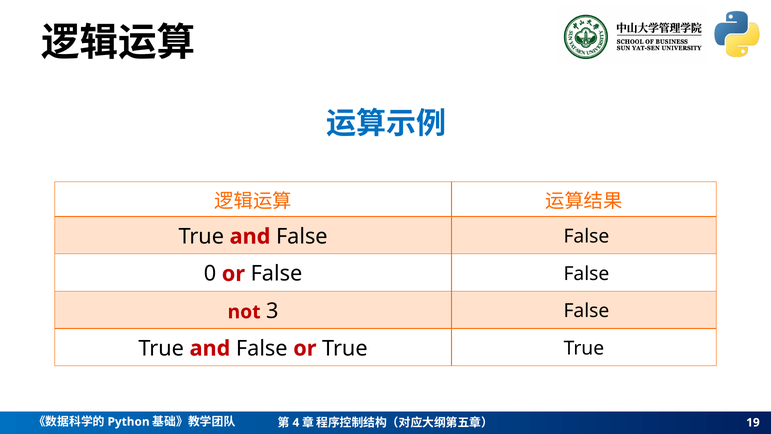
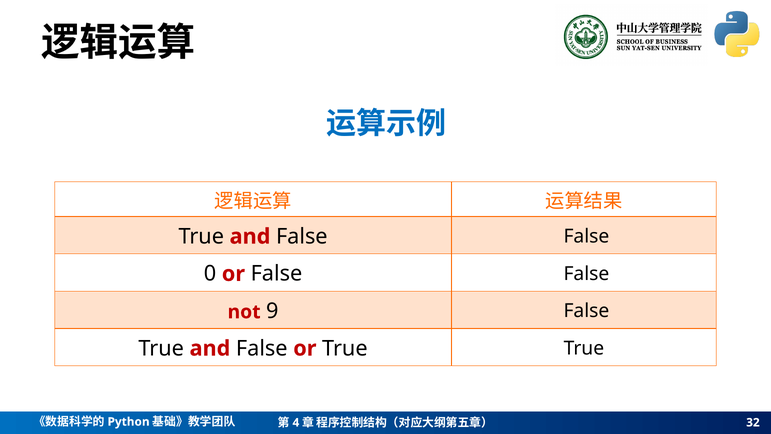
3: 3 -> 9 (272, 311)
19: 19 -> 32 (753, 422)
